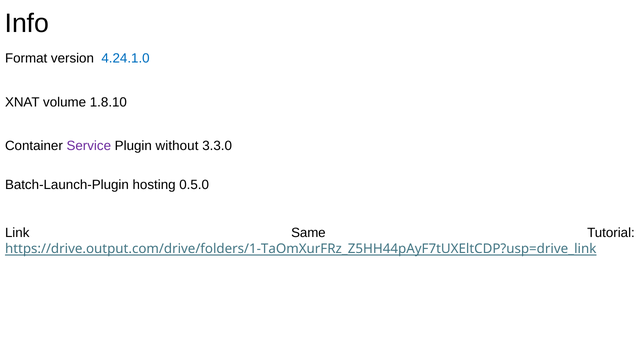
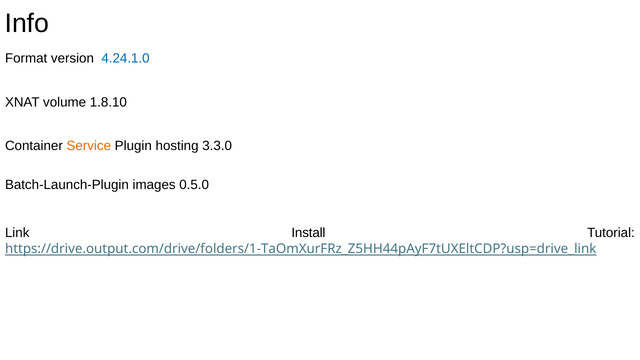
Service colour: purple -> orange (89, 146)
without: without -> hosting (177, 146)
hosting: hosting -> images (154, 185)
Same: Same -> Install (308, 233)
